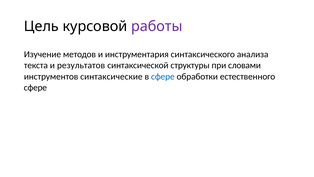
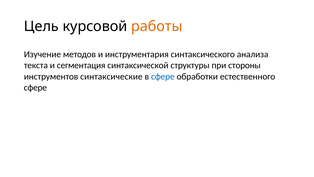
работы colour: purple -> orange (157, 26)
результатов: результатов -> сегментация (81, 65)
словами: словами -> стороны (244, 65)
